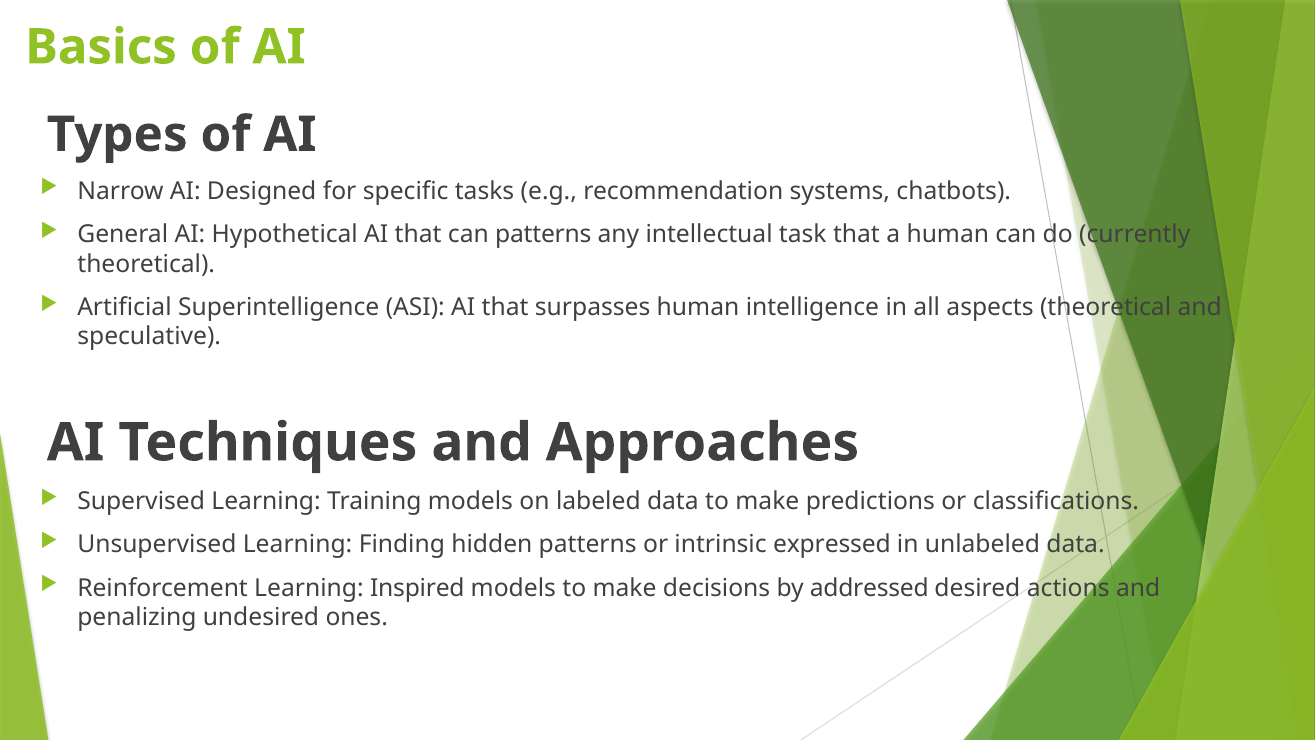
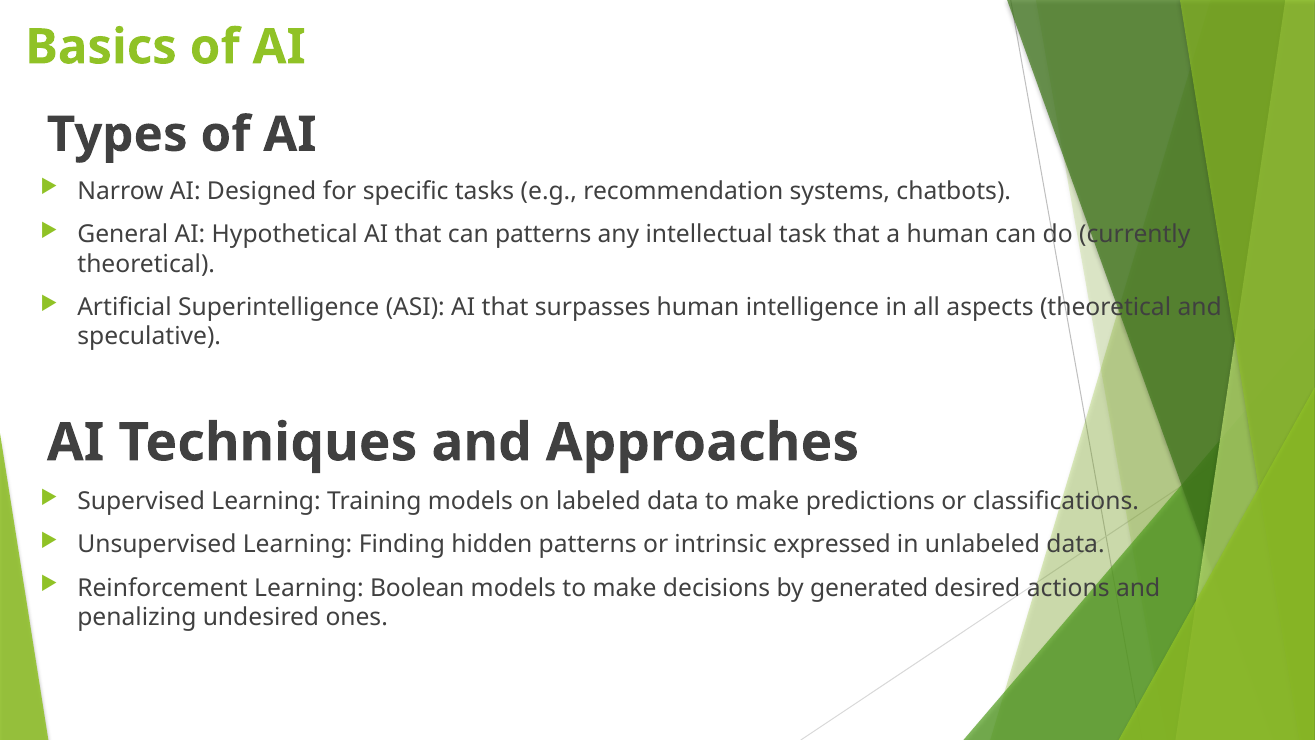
Inspired: Inspired -> Boolean (417, 588)
addressed: addressed -> generated (869, 588)
